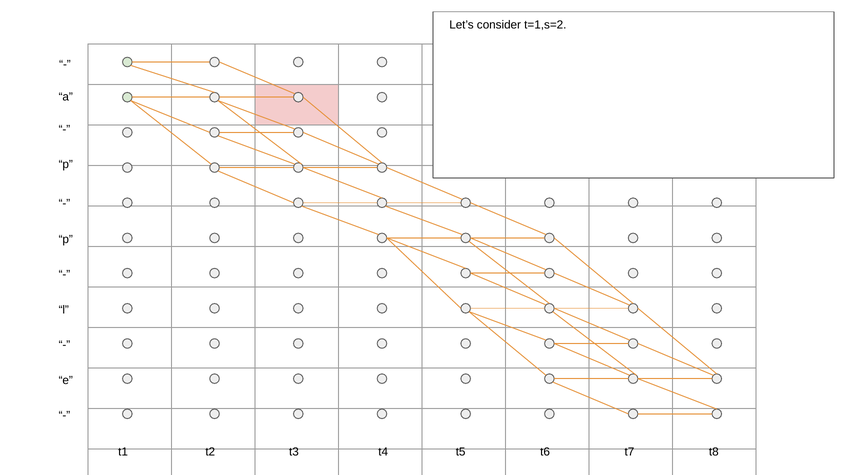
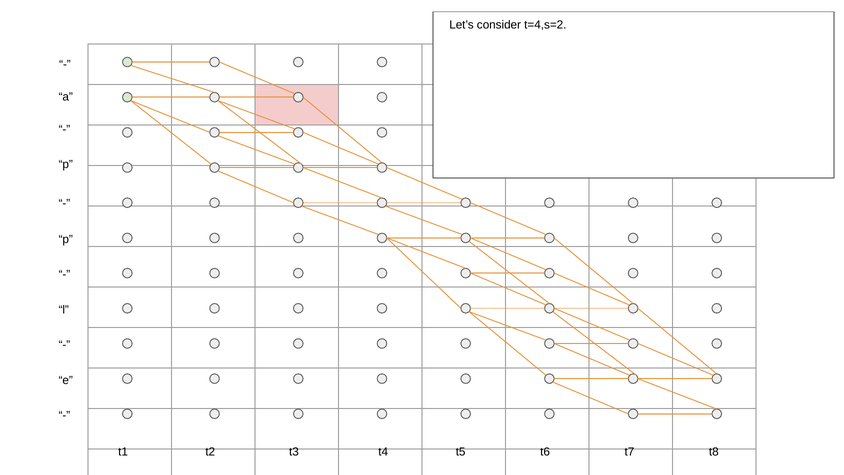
t=1,s=2: t=1,s=2 -> t=4,s=2 (545, 25)
